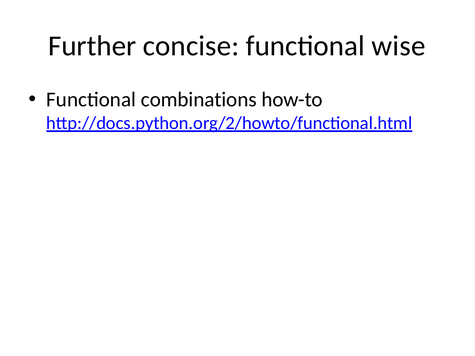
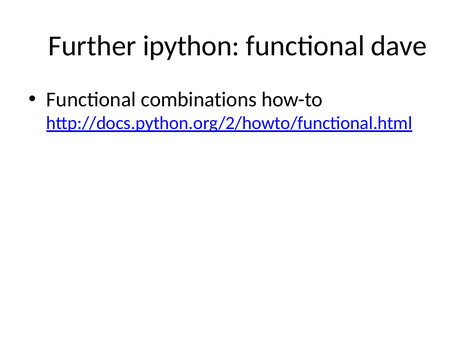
concise: concise -> ipython (191, 46)
wise: wise -> dave (399, 46)
